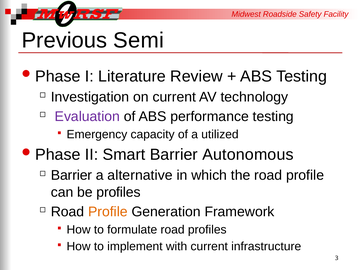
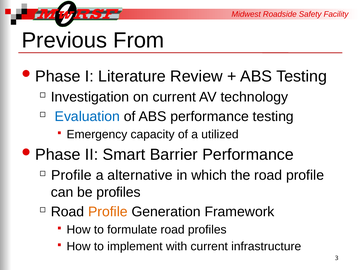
Semi: Semi -> From (139, 40)
Evaluation colour: purple -> blue (87, 117)
Barrier Autonomous: Autonomous -> Performance (248, 155)
Barrier: Barrier -> Profile (71, 175)
